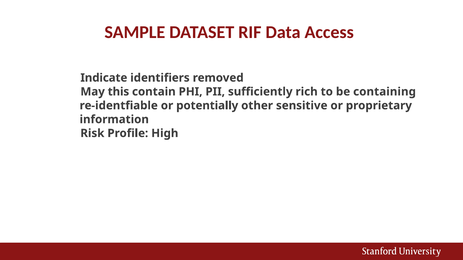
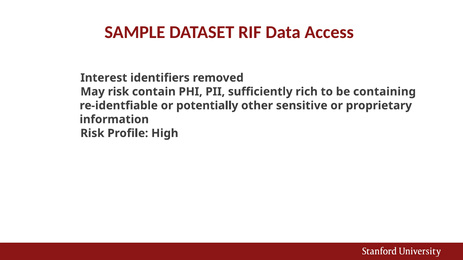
Indicate: Indicate -> Interest (104, 78)
May this: this -> risk (118, 92)
